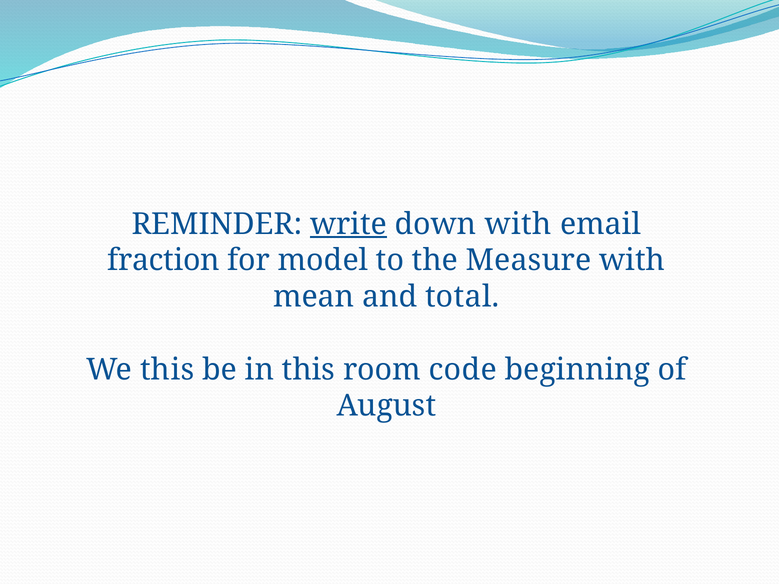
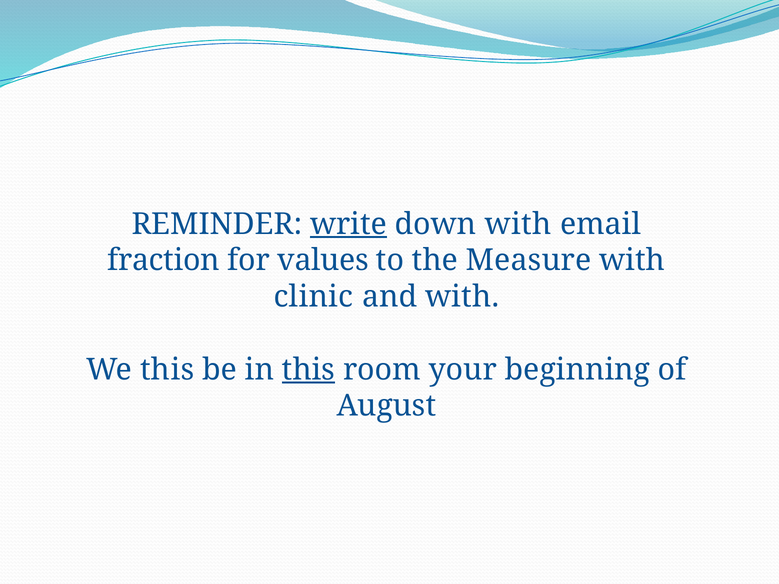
model: model -> values (323, 261)
mean: mean -> clinic (314, 297)
and total: total -> with (462, 297)
this underline: none -> present (309, 370)
code: code -> your (463, 370)
